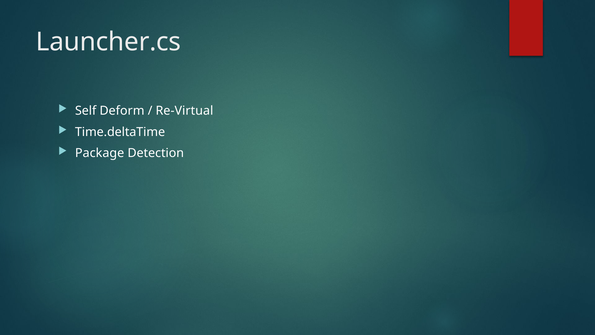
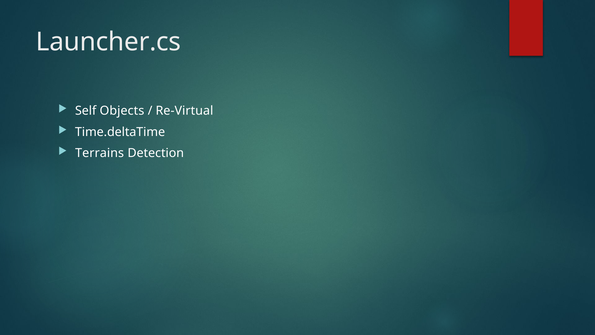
Deform: Deform -> Objects (122, 111)
Package: Package -> Terrains (100, 153)
